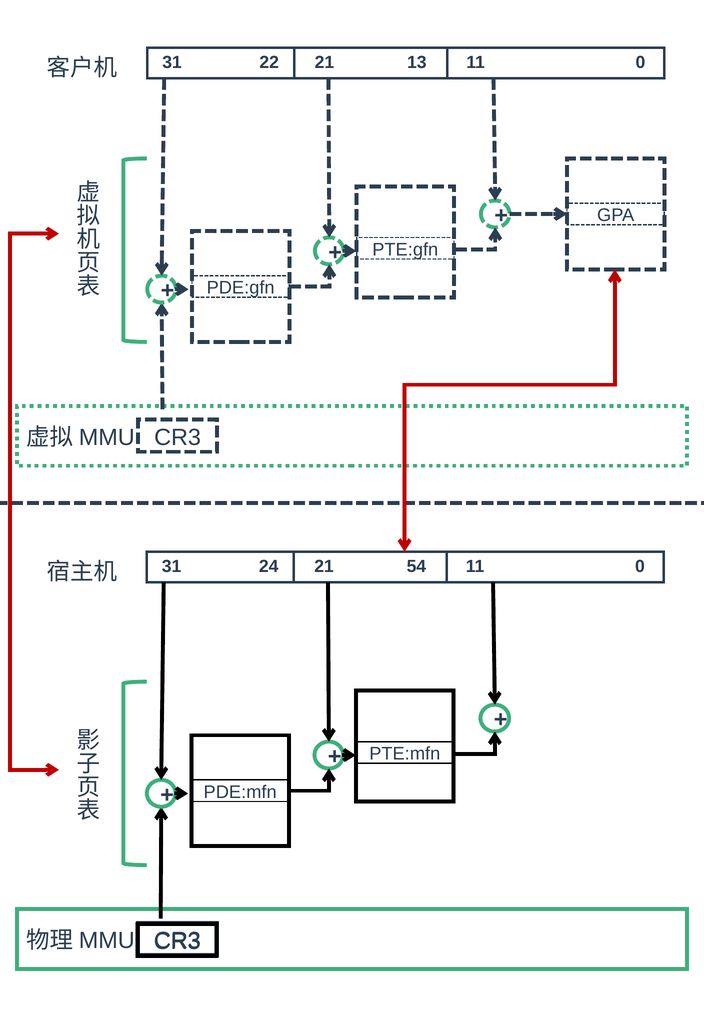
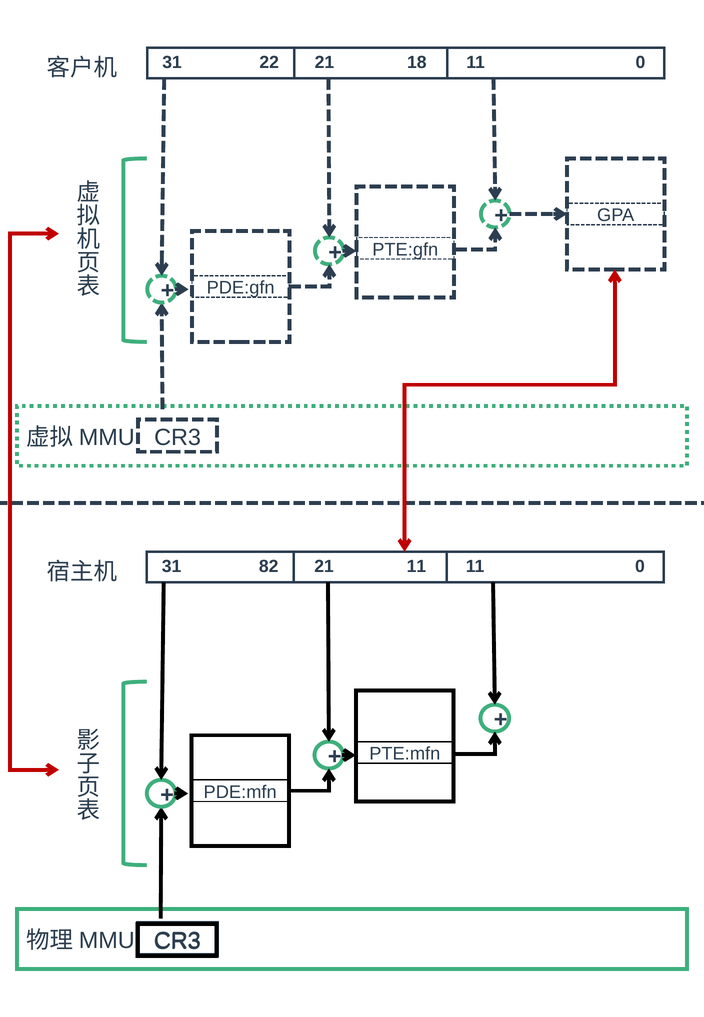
13: 13 -> 18 (417, 62)
24: 24 -> 82 (269, 566)
21 54: 54 -> 11 (416, 566)
